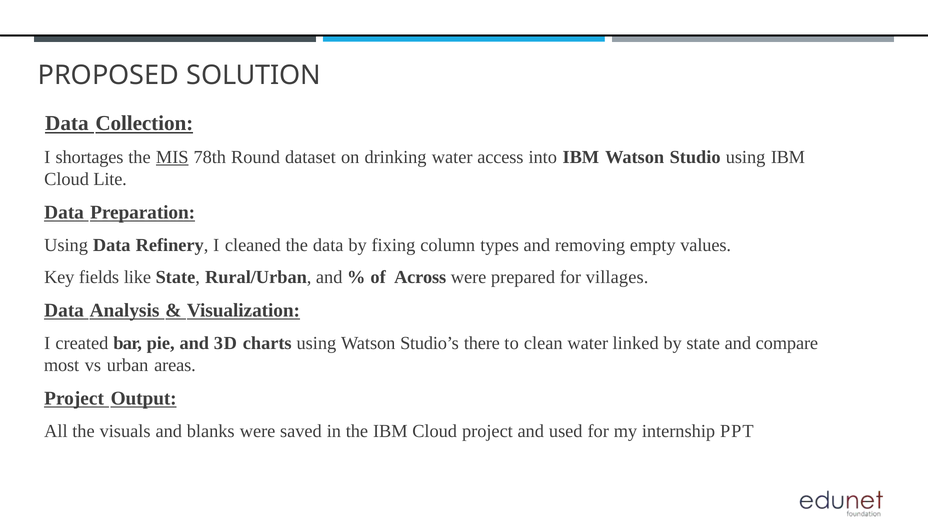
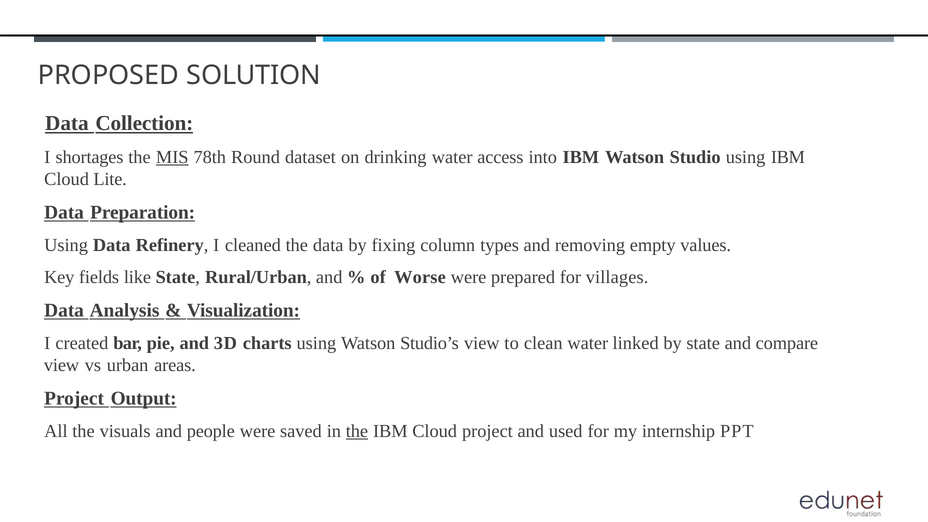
Across: Across -> Worse (420, 277)
Studio’s there: there -> view (482, 343)
most: most -> view (62, 365)
blanks: blanks -> people (211, 431)
the underline: none -> present (357, 431)
